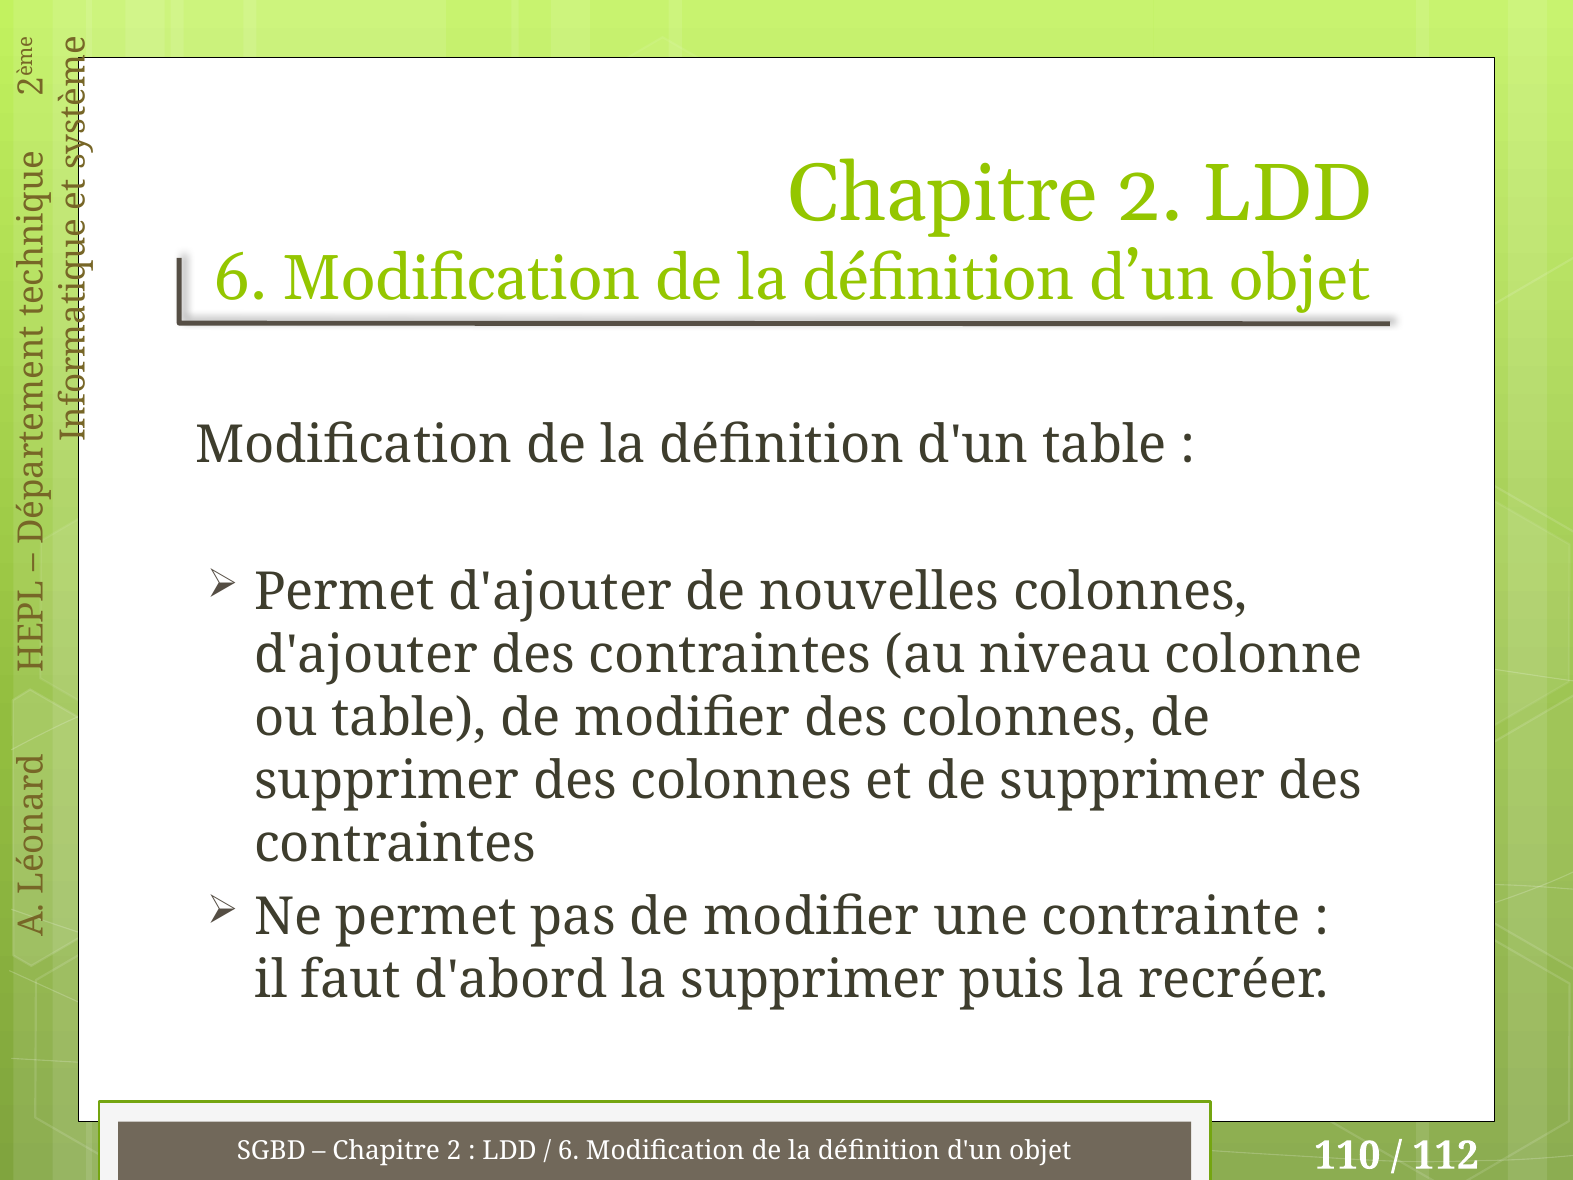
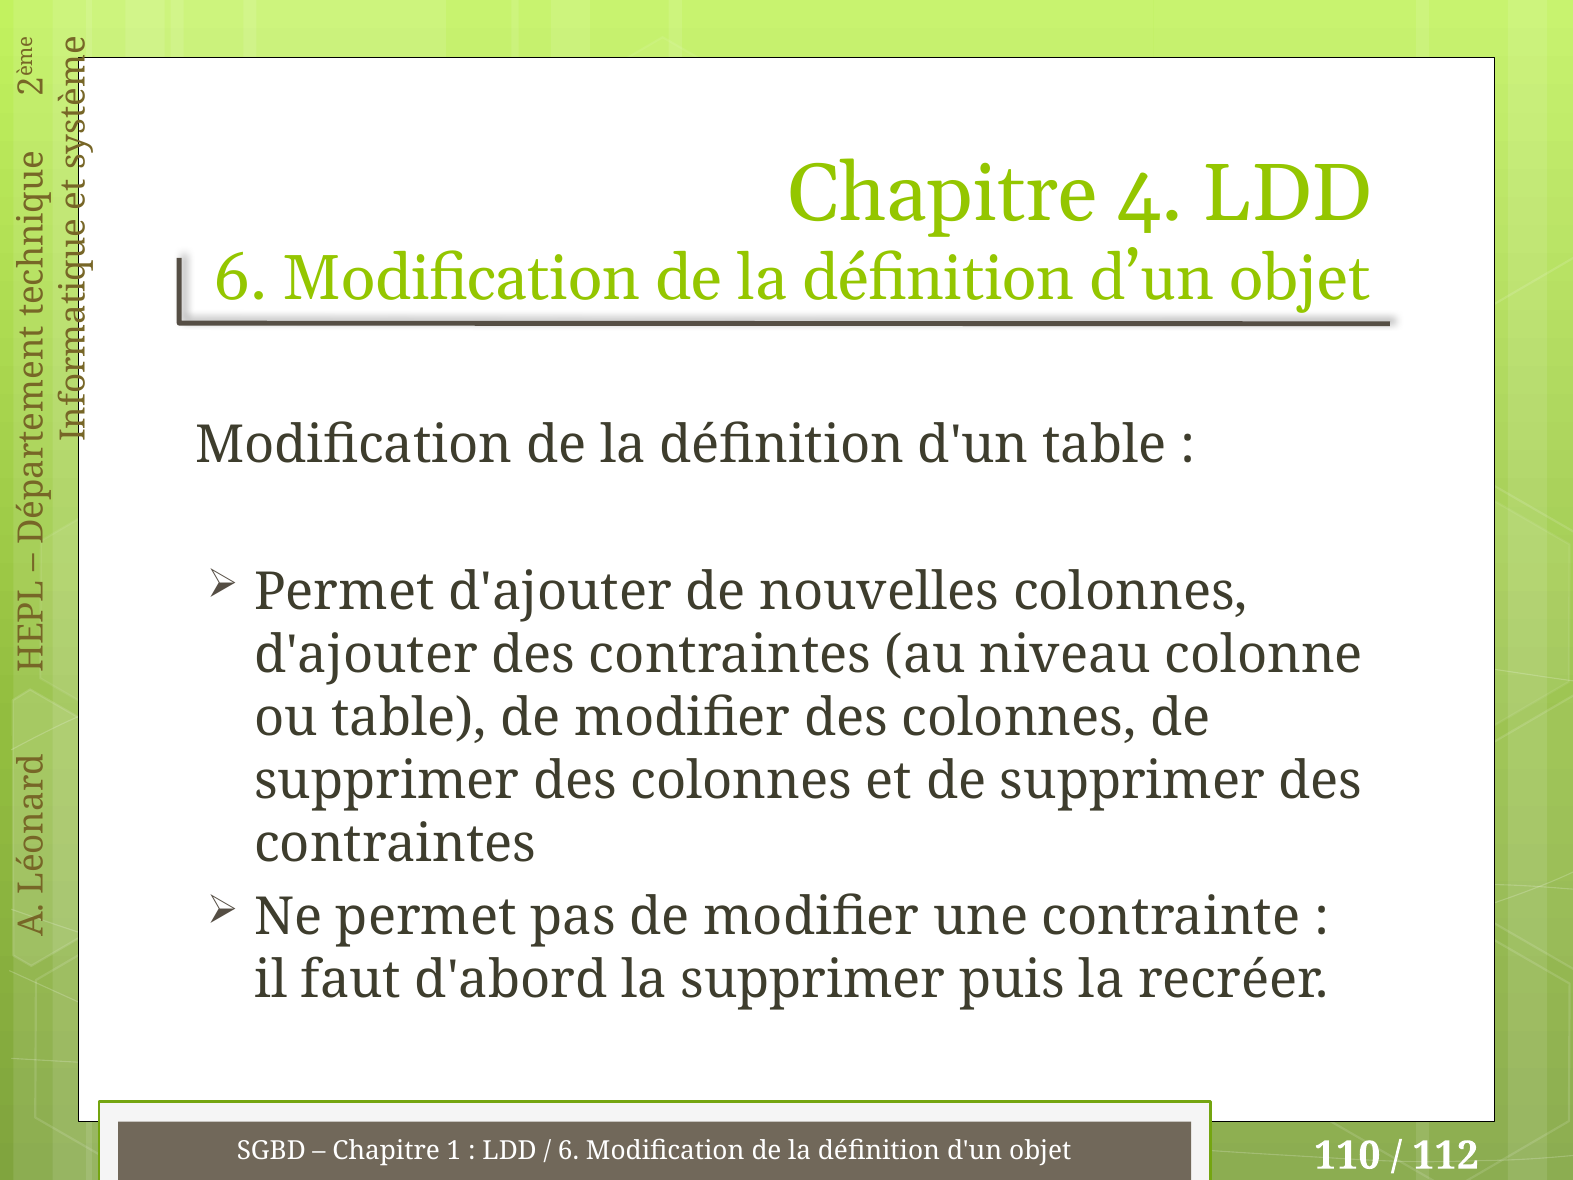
2: 2 -> 4 (1150, 194)
2: 2 -> 1 (454, 1150)
